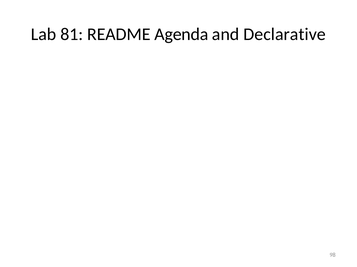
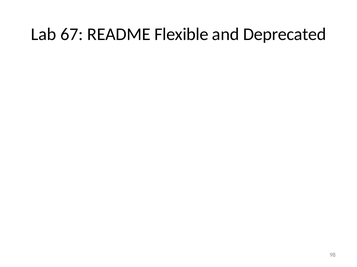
81: 81 -> 67 (72, 34)
Agenda: Agenda -> Flexible (181, 34)
Declarative: Declarative -> Deprecated (285, 34)
